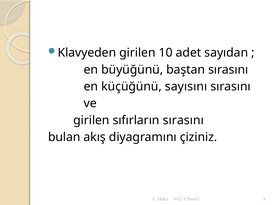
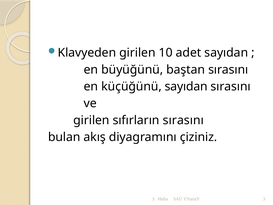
küçüğünü sayısını: sayısını -> sayıdan (186, 86)
